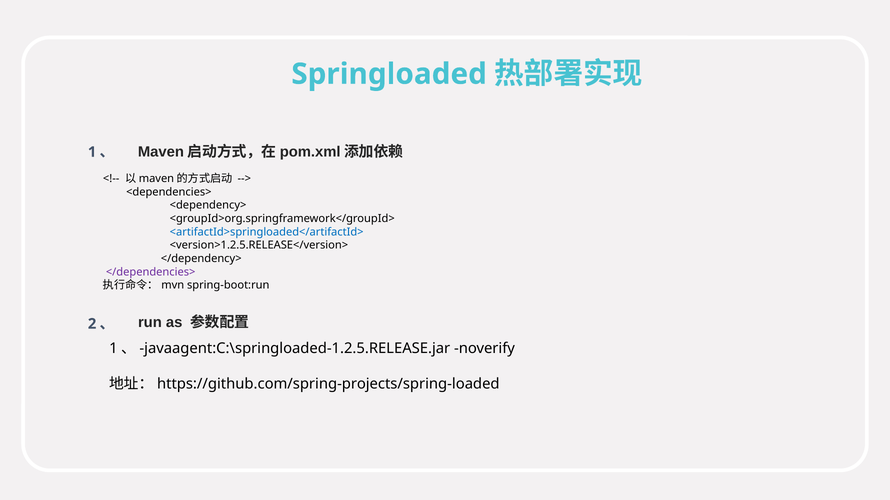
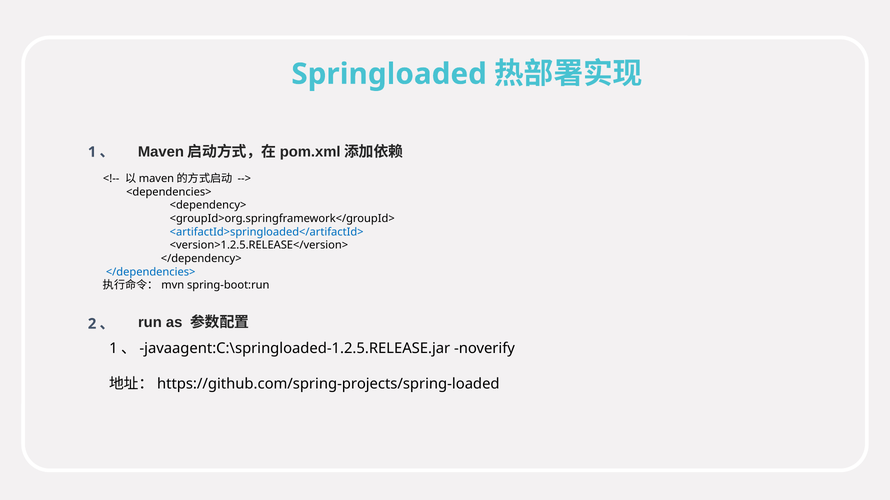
</dependencies> colour: purple -> blue (151, 272)
